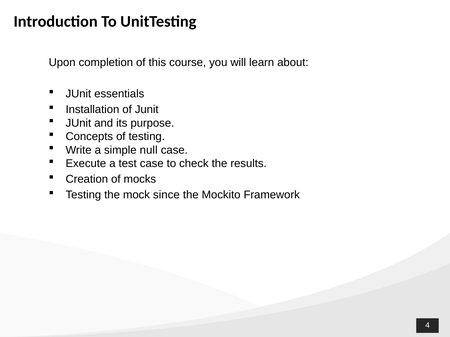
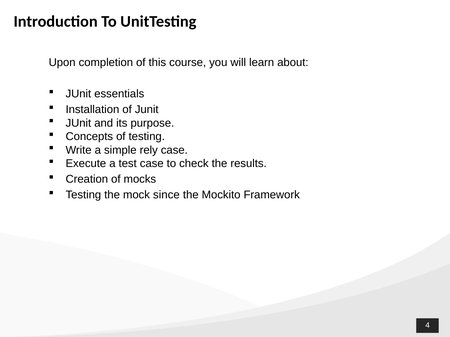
null: null -> rely (149, 150)
